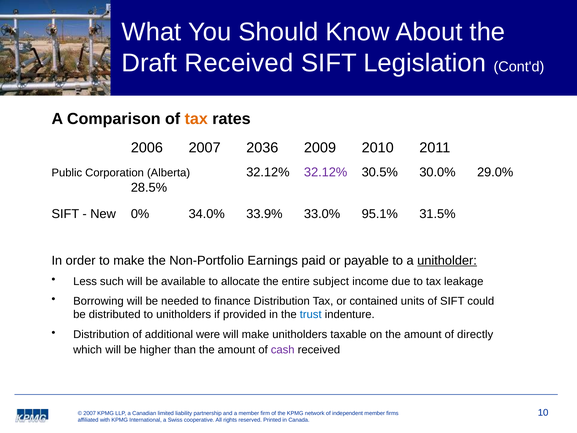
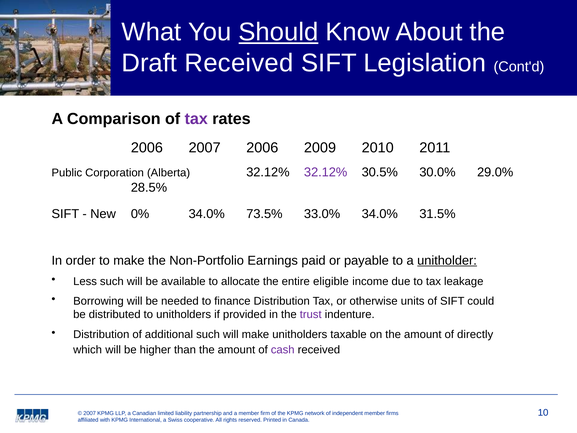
Should underline: none -> present (278, 32)
tax colour: orange -> purple (196, 119)
2007 2036: 2036 -> 2006 (262, 148)
33.9%: 33.9% -> 73.5% (264, 214)
33.0% 95.1%: 95.1% -> 34.0% (380, 214)
subject: subject -> eligible (331, 281)
contained: contained -> otherwise (374, 301)
trust colour: blue -> purple (311, 314)
additional were: were -> such (208, 334)
